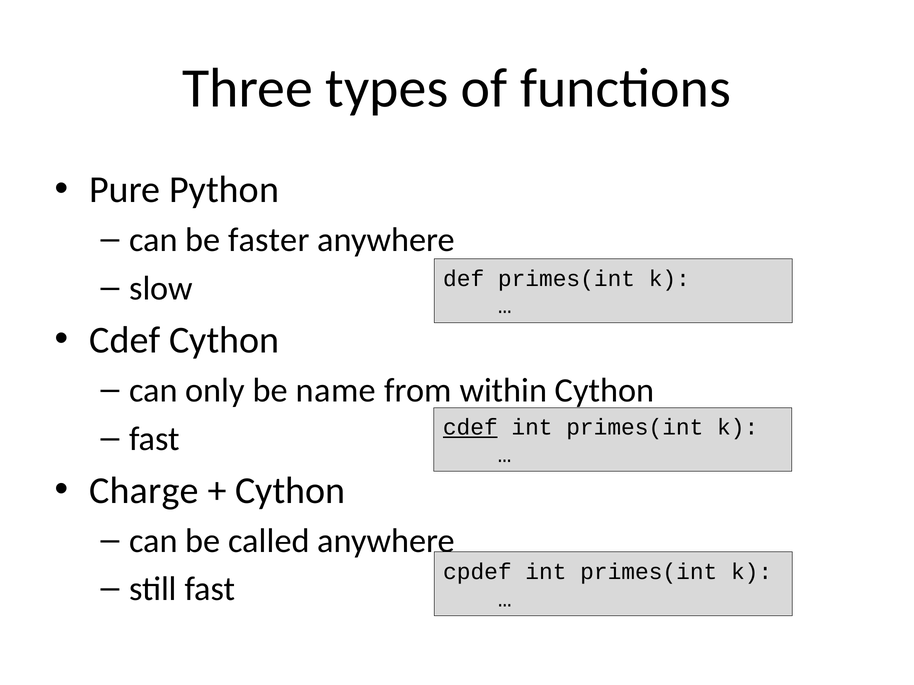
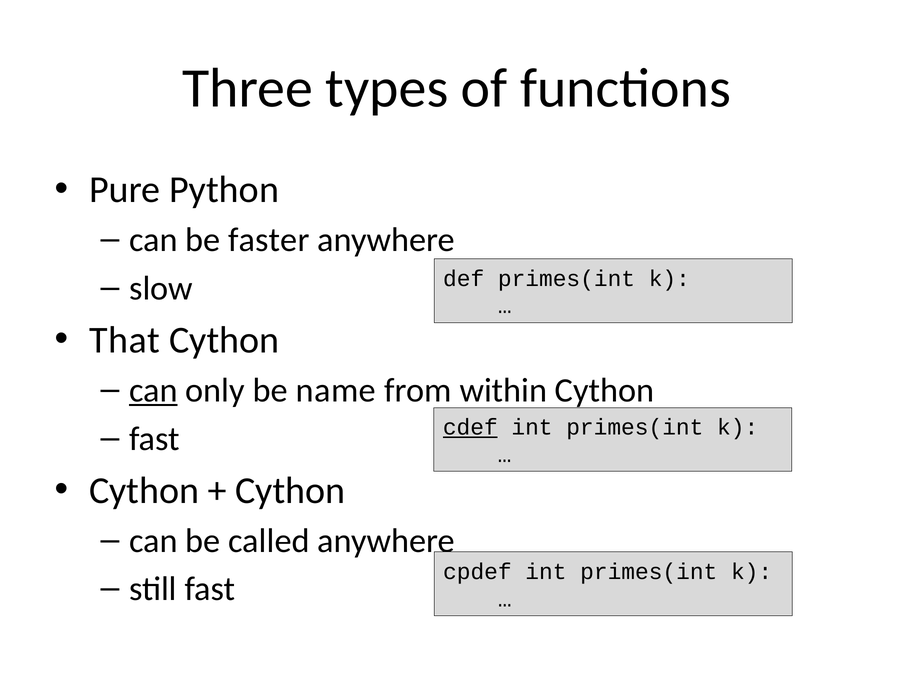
Cdef: Cdef -> That (125, 340)
can underline: none -> present (153, 391)
Charge: Charge -> Cython (144, 491)
